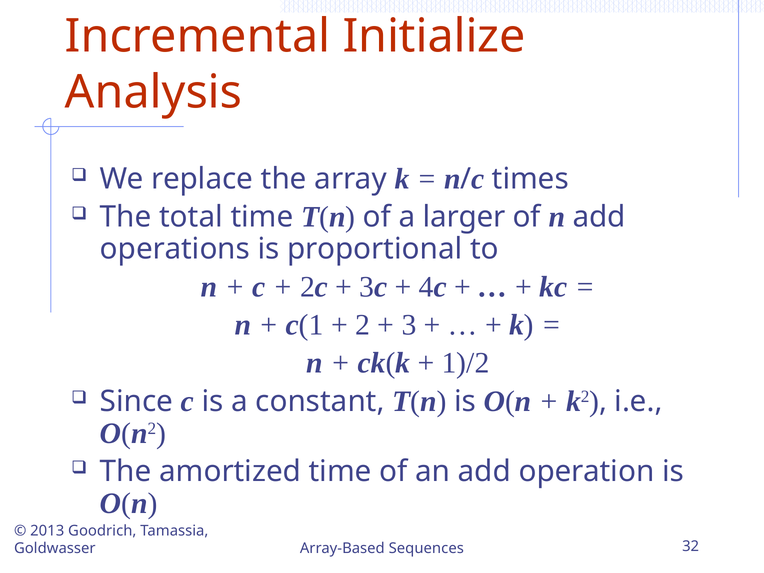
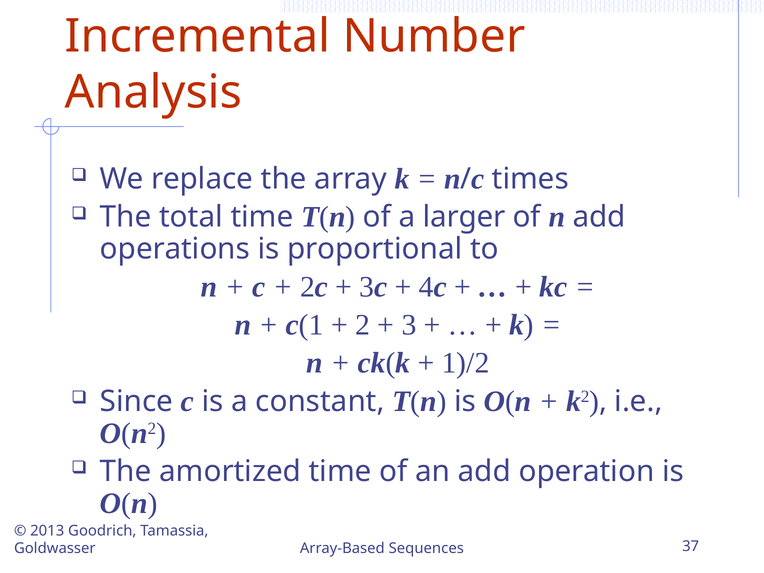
Initialize: Initialize -> Number (434, 36)
32: 32 -> 37 (691, 546)
